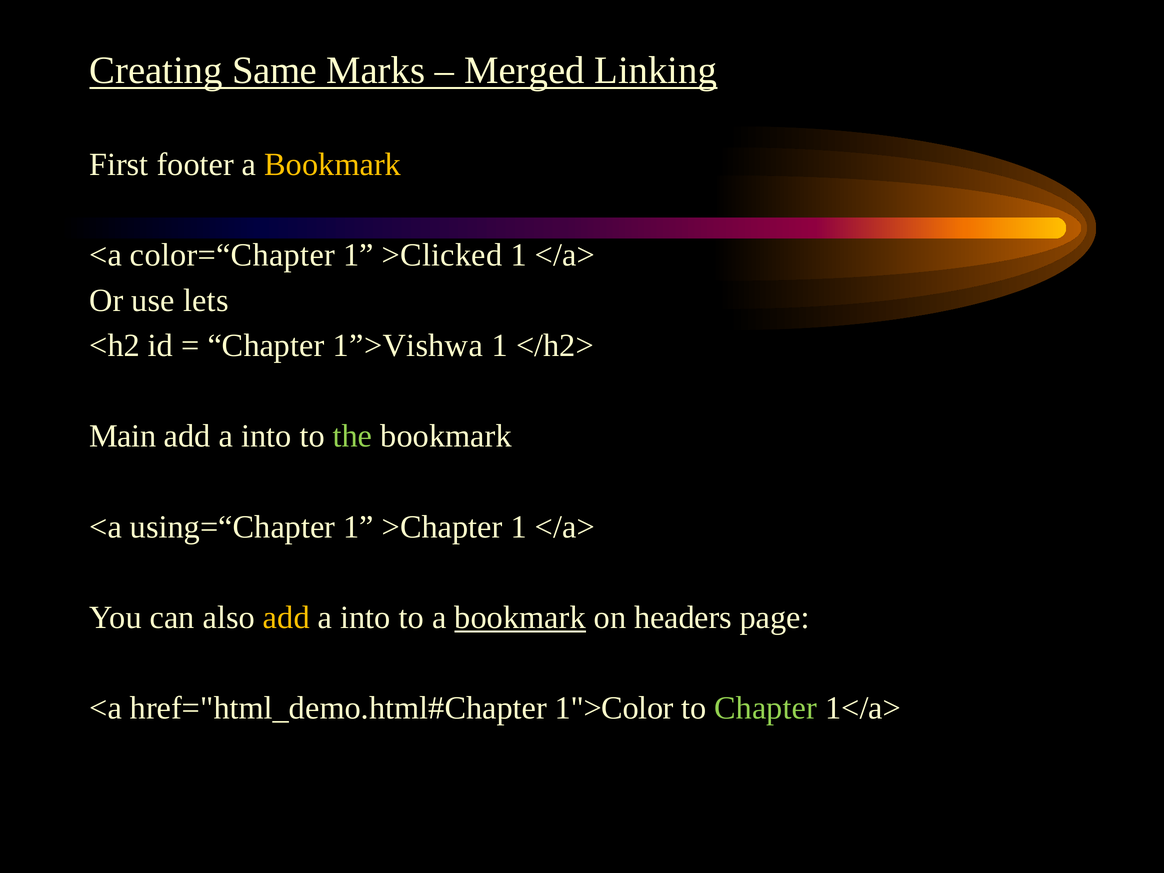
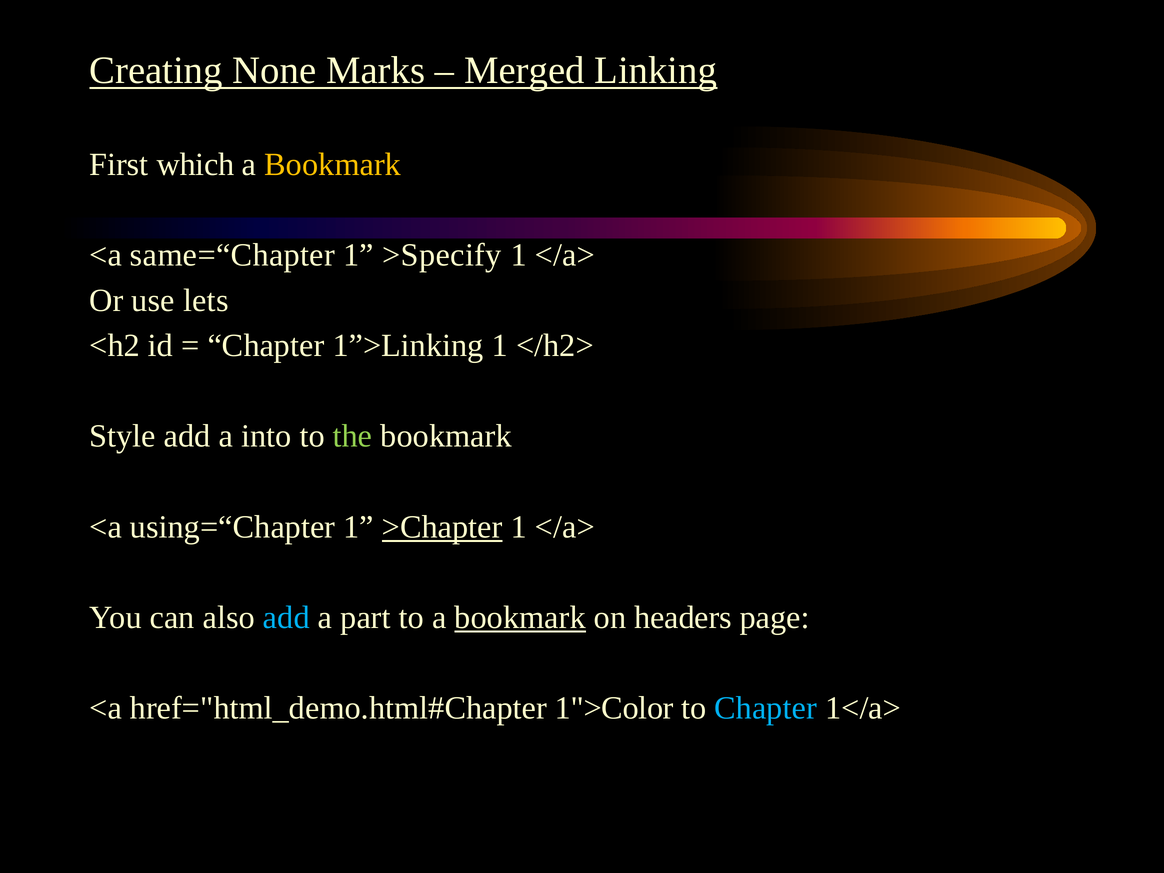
Same: Same -> None (274, 71)
footer: footer -> which (195, 165)
color=“Chapter: color=“Chapter -> same=“Chapter (232, 255)
>Clicked: >Clicked -> >Specify (442, 255)
1”>Vishwa: 1”>Vishwa -> 1”>Linking (408, 346)
Main: Main -> Style (123, 436)
>Chapter underline: none -> present (442, 527)
add colour: yellow -> light blue (286, 617)
into: into -> part (365, 617)
Chapter colour: light green -> light blue (766, 708)
